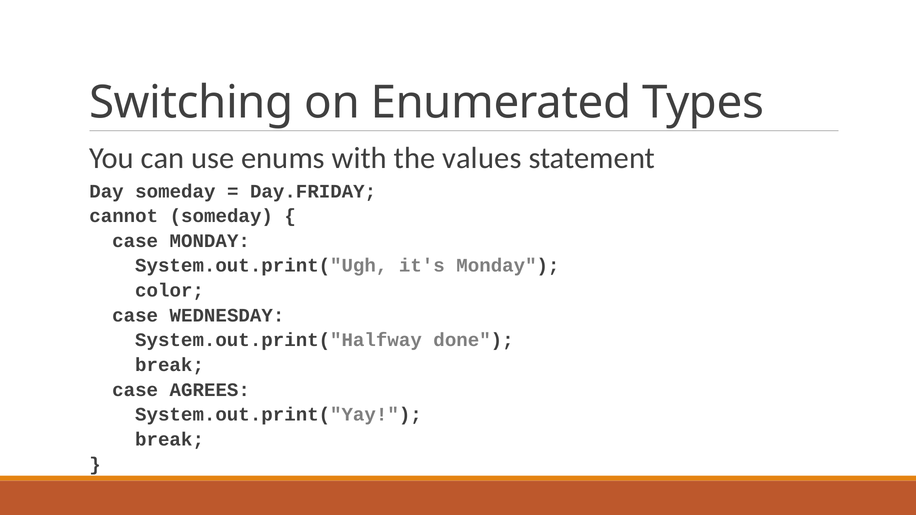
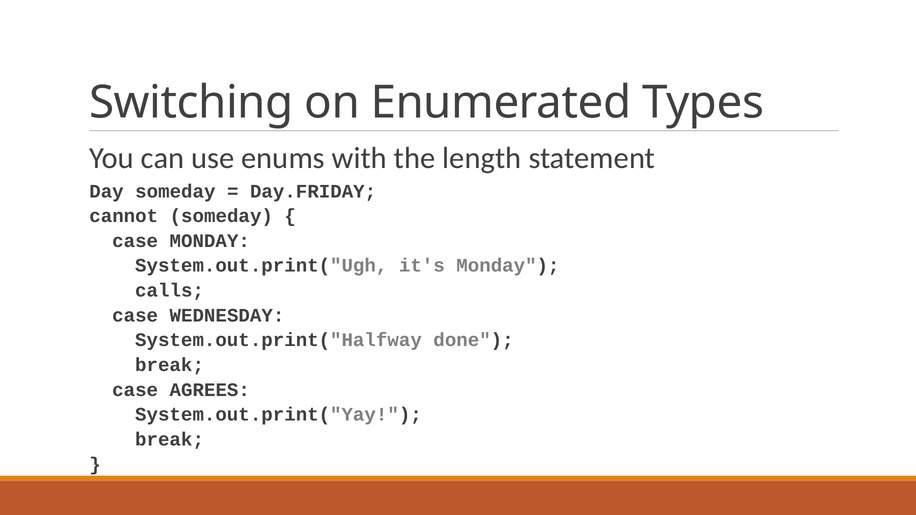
values: values -> length (482, 158)
color: color -> calls (170, 291)
